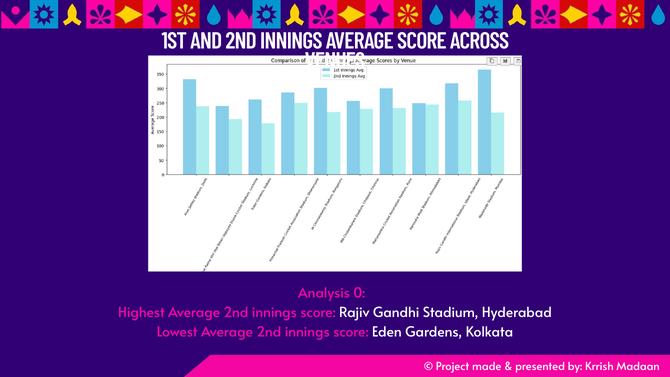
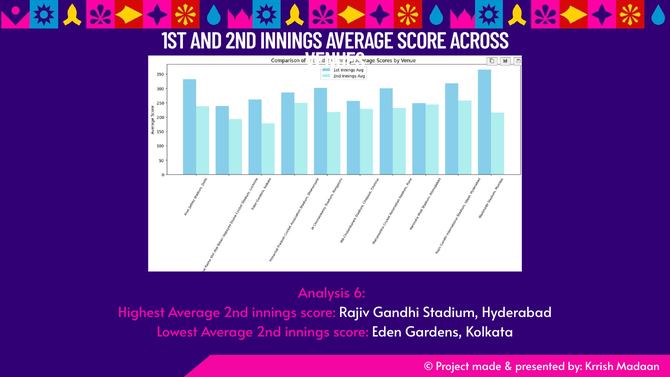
0: 0 -> 6 (359, 293)
